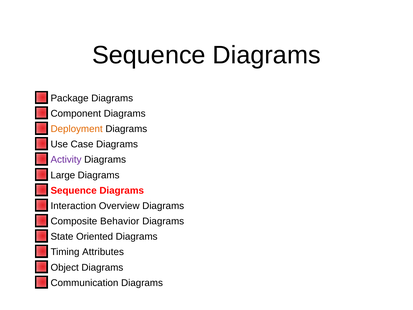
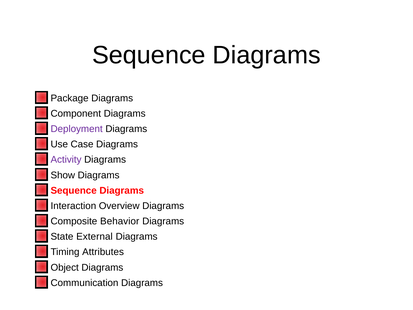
Deployment colour: orange -> purple (77, 129)
Large: Large -> Show (63, 175)
Oriented: Oriented -> External (95, 237)
